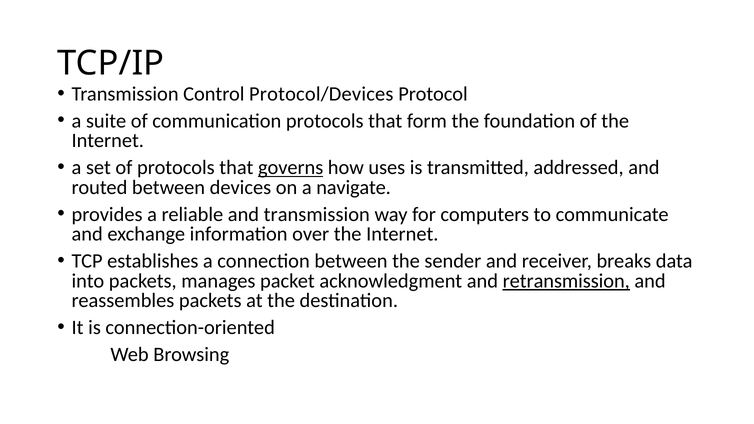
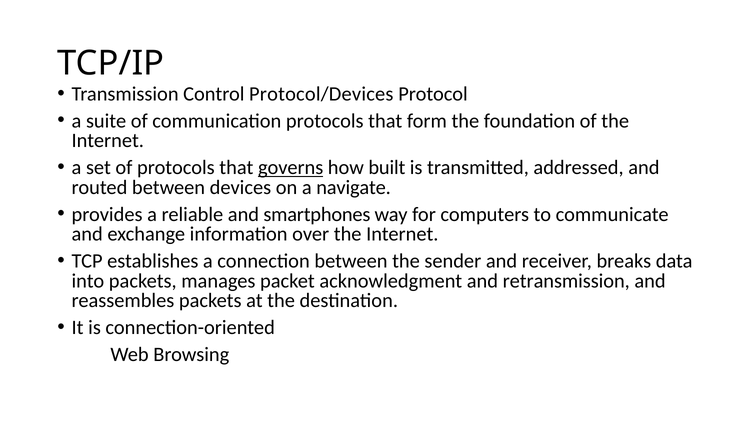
uses: uses -> built (387, 168)
and transmission: transmission -> smartphones (317, 214)
retransmission underline: present -> none (566, 281)
